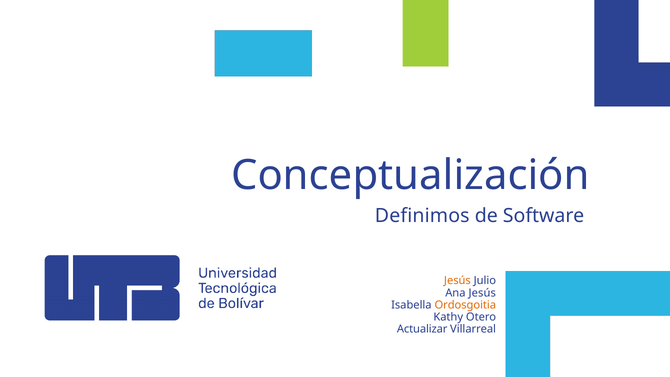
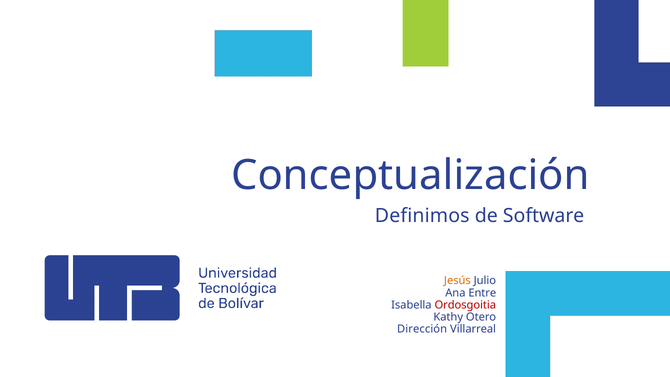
Ana Jesús: Jesús -> Entre (482, 293)
Ordosgoitia colour: orange -> red (465, 305)
Actualizar: Actualizar -> Dirección (422, 329)
